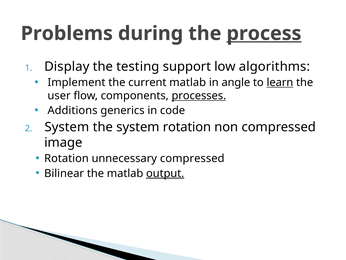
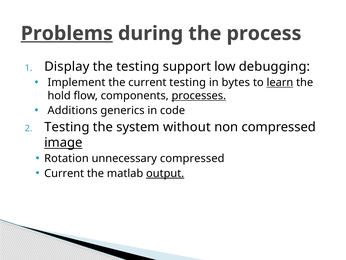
Problems underline: none -> present (67, 33)
process underline: present -> none (264, 33)
algorithms: algorithms -> debugging (274, 66)
current matlab: matlab -> testing (188, 82)
angle: angle -> bytes (236, 82)
user: user -> hold (59, 96)
System: System -> Testing (67, 127)
system rotation: rotation -> without (187, 127)
image underline: none -> present (63, 142)
Bilinear: Bilinear -> Current (64, 173)
